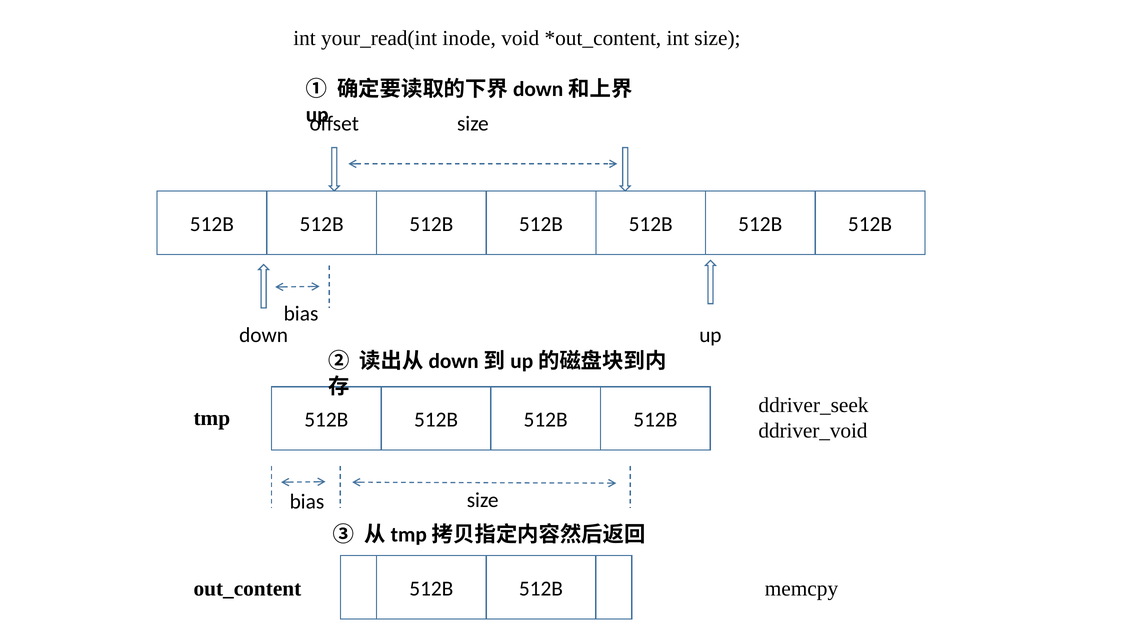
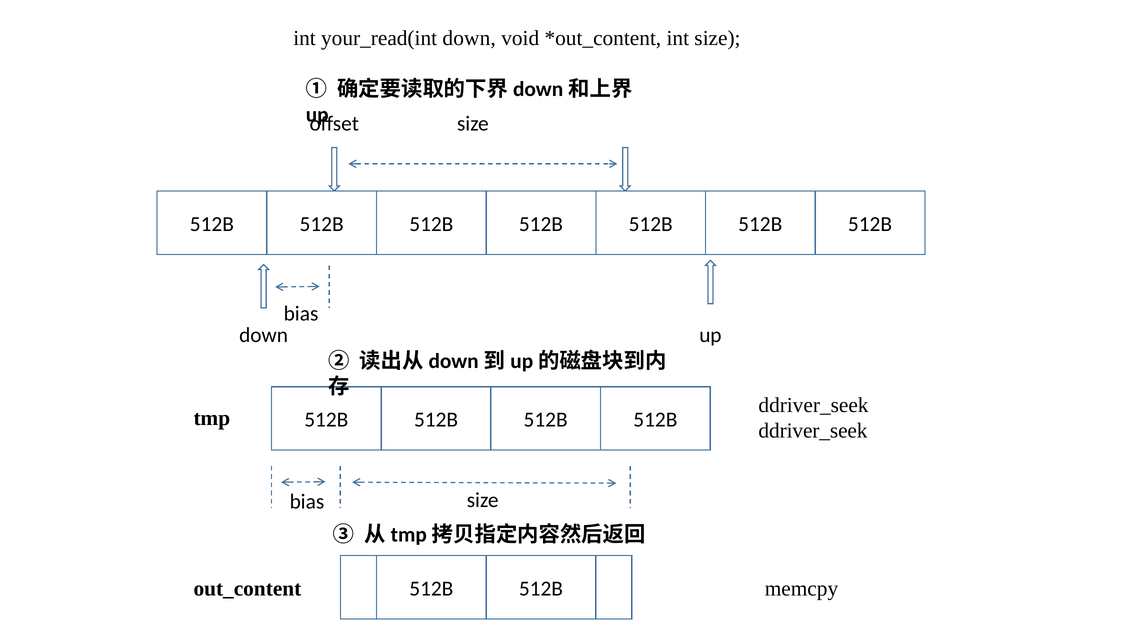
your_read(int inode: inode -> down (469, 38)
ddriver_void: ddriver_void -> ddriver_seek (813, 431)
